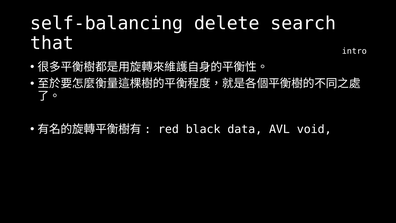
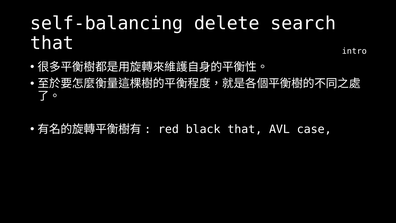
black data: data -> that (245, 129)
void: void -> case (314, 129)
